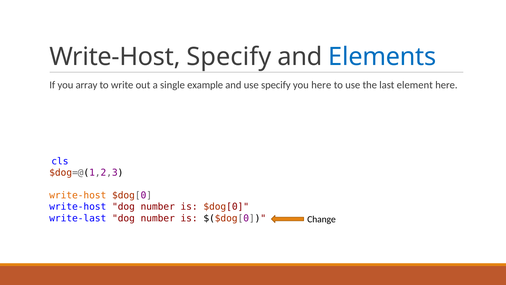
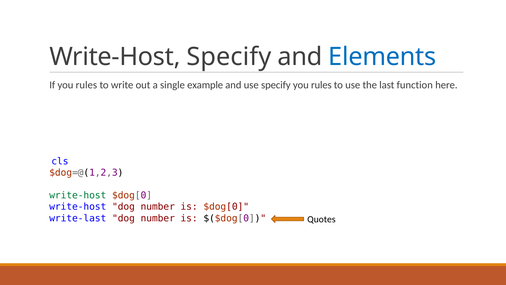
If you array: array -> rules (86, 85)
here: here -> rules (321, 85)
element: element -> function (415, 85)
write-host colour: orange -> green (78, 195)
Change: Change -> Quotes (321, 219)
